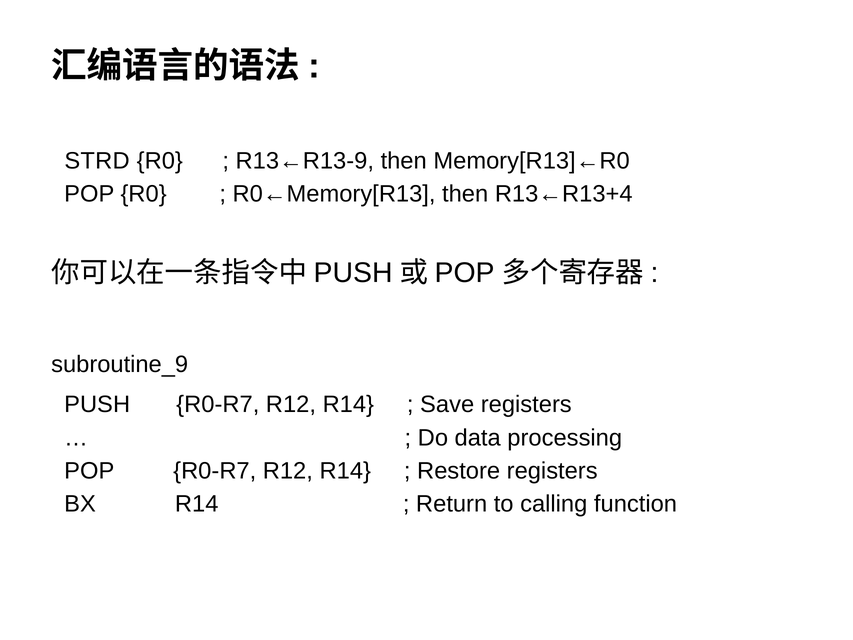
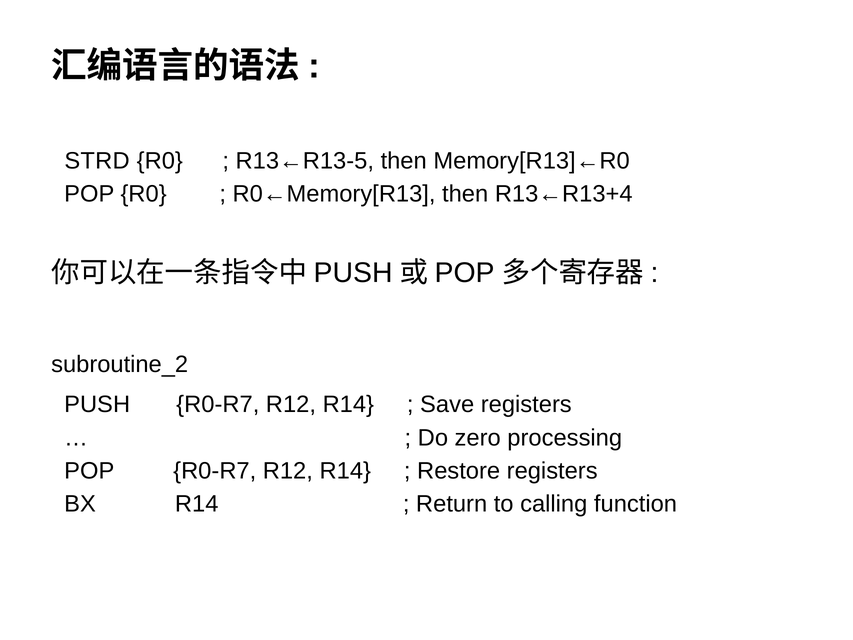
R13←R13-9: R13←R13-9 -> R13←R13-5 (305, 161)
subroutine_9: subroutine_9 -> subroutine_2 (120, 364)
data: data -> zero (478, 438)
